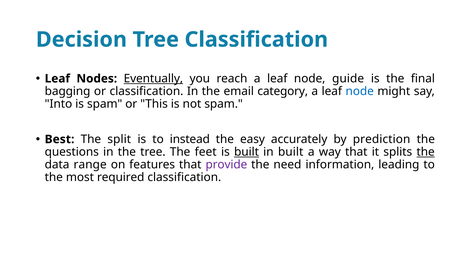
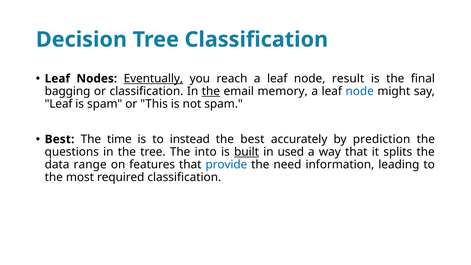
guide: guide -> result (348, 79)
the underline: none -> present (211, 91)
category: category -> memory (283, 91)
Into: Into -> Leaf (59, 104)
split: split -> time (119, 139)
the easy: easy -> best (252, 139)
feet: feet -> into (206, 152)
in built: built -> used (291, 152)
the underline: present -> none (426, 152)
provide colour: purple -> blue (226, 165)
